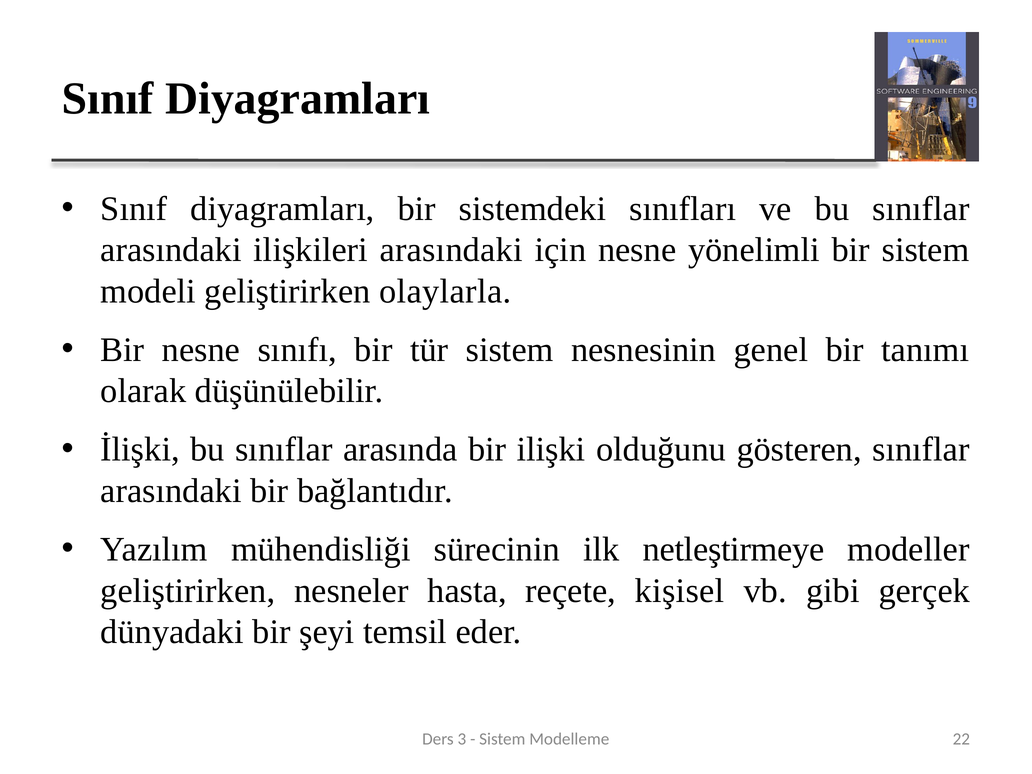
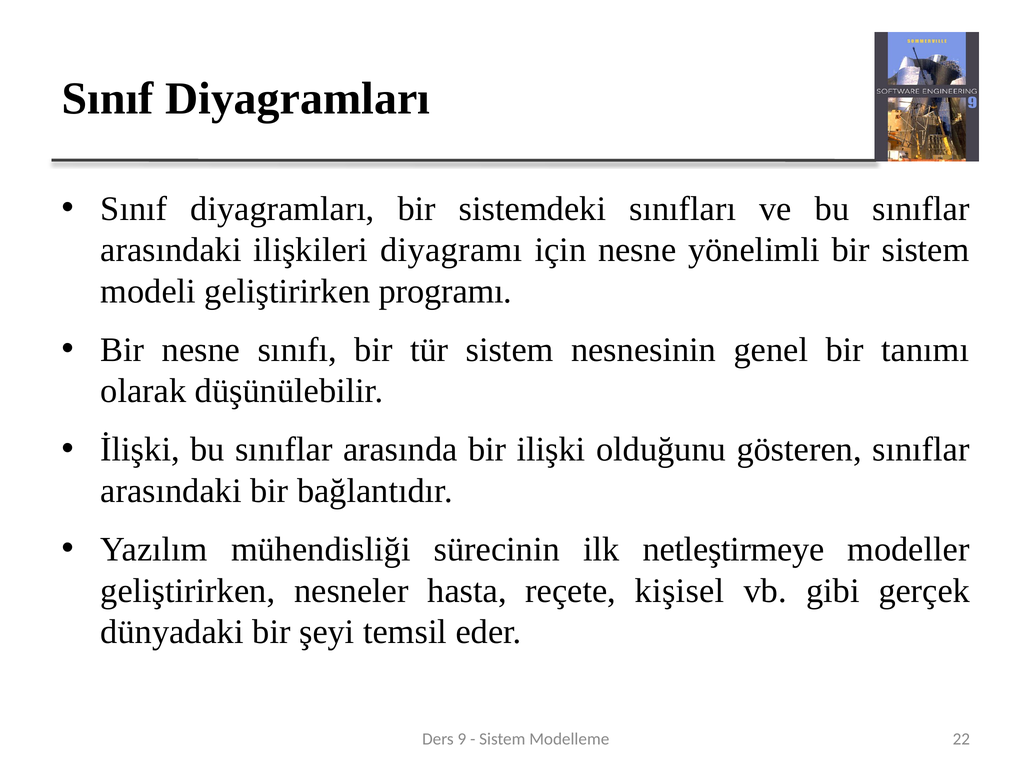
ilişkileri arasındaki: arasındaki -> diyagramı (451, 250)
olaylarla: olaylarla -> programı (446, 291)
3: 3 -> 9 (462, 739)
